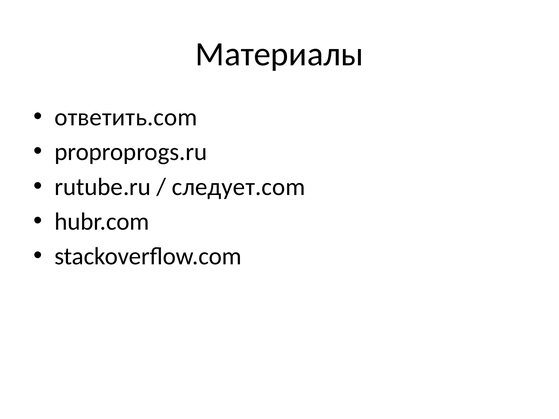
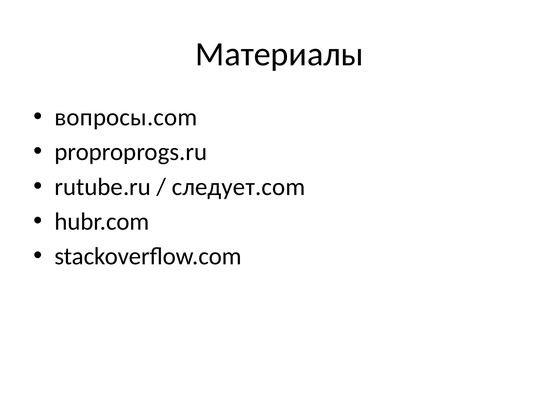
ответить.com: ответить.com -> вопросы.com (126, 117)
